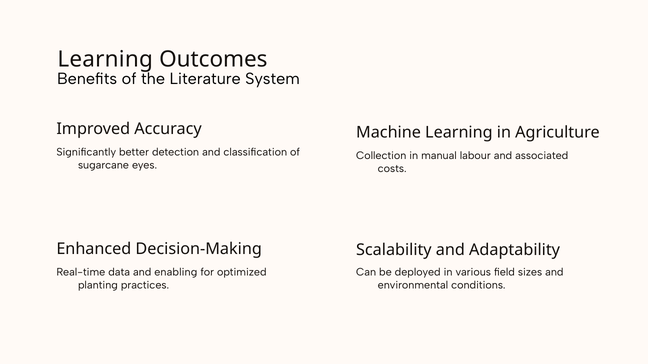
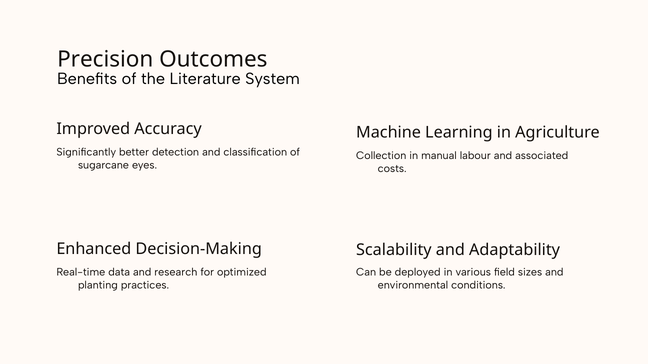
Learning: Learning -> Precision (105, 59)
enabling: enabling -> research (176, 273)
